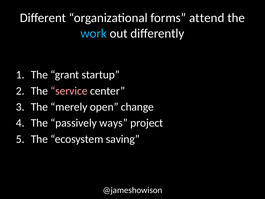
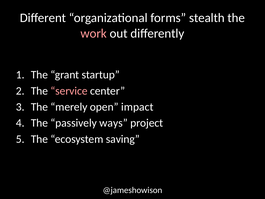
attend: attend -> stealth (207, 18)
work colour: light blue -> pink (94, 33)
change: change -> impact (137, 107)
